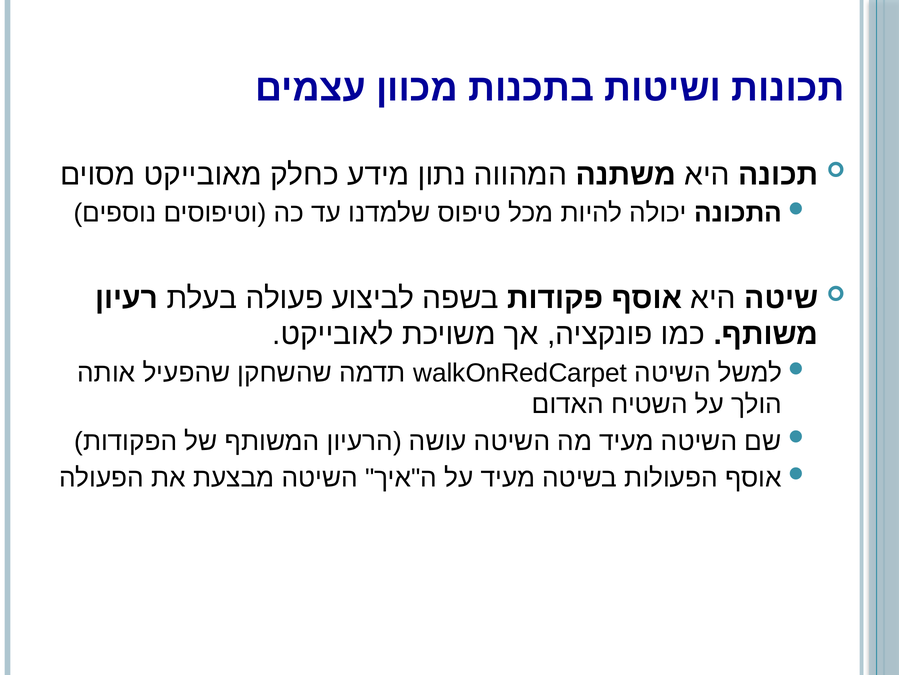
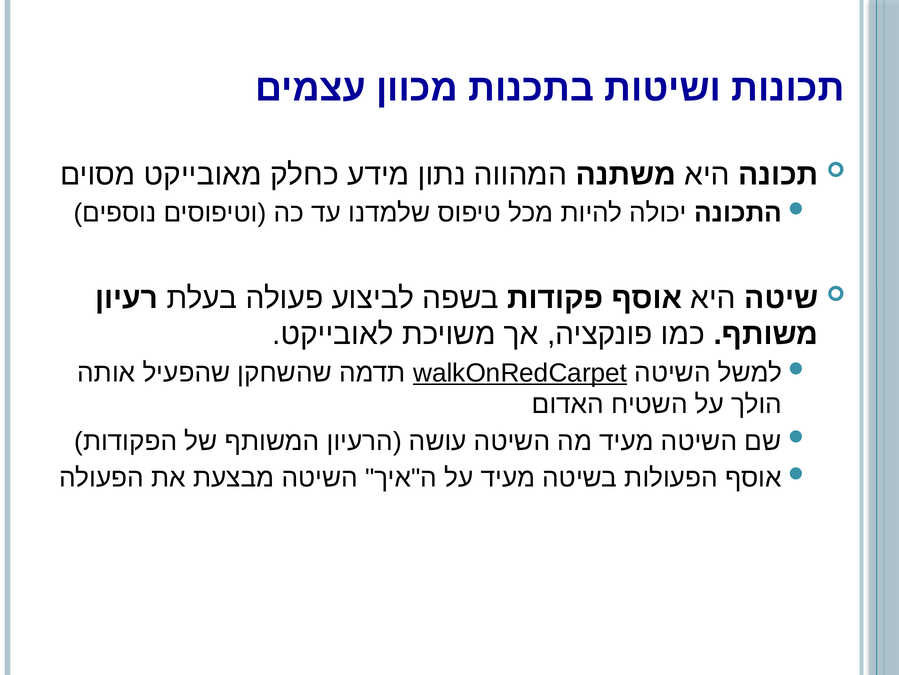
walkOnRedCarpet underline: none -> present (520, 373)
